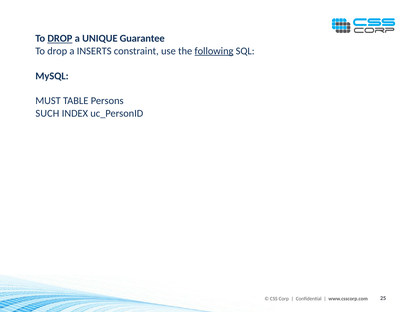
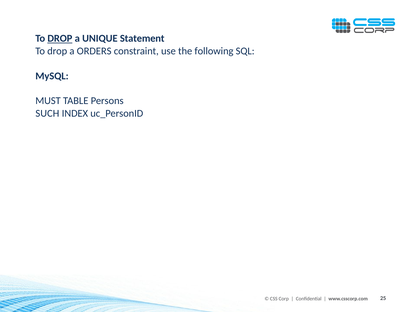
Guarantee: Guarantee -> Statement (142, 38)
INSERTS: INSERTS -> ORDERS (94, 51)
following underline: present -> none (214, 51)
